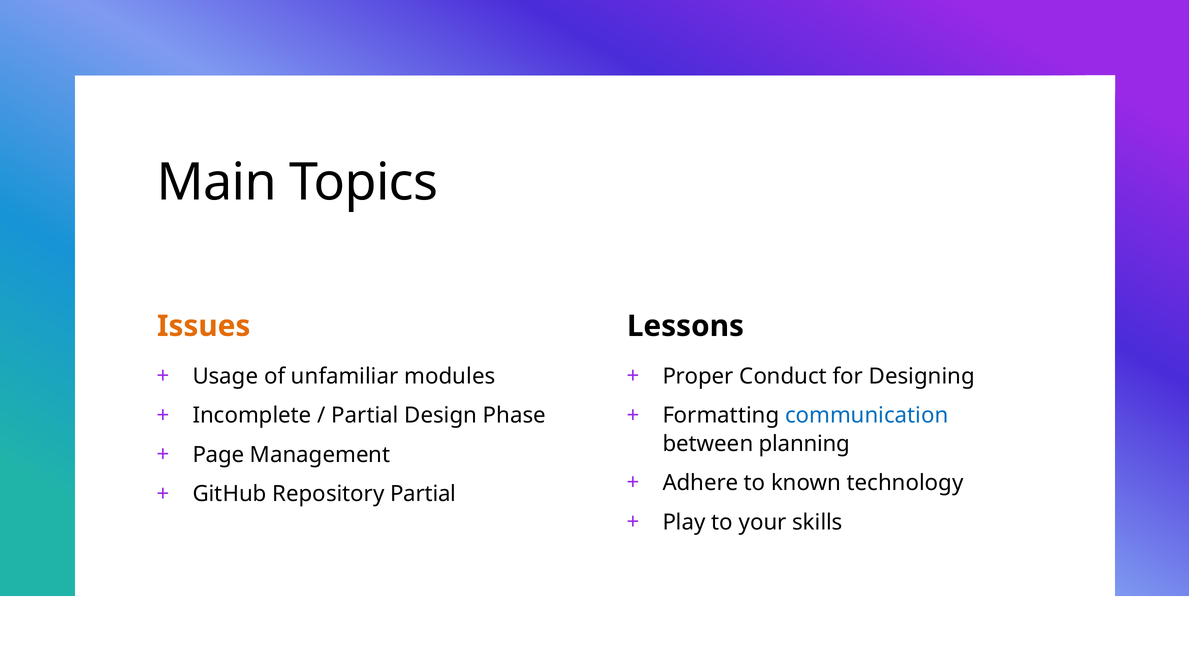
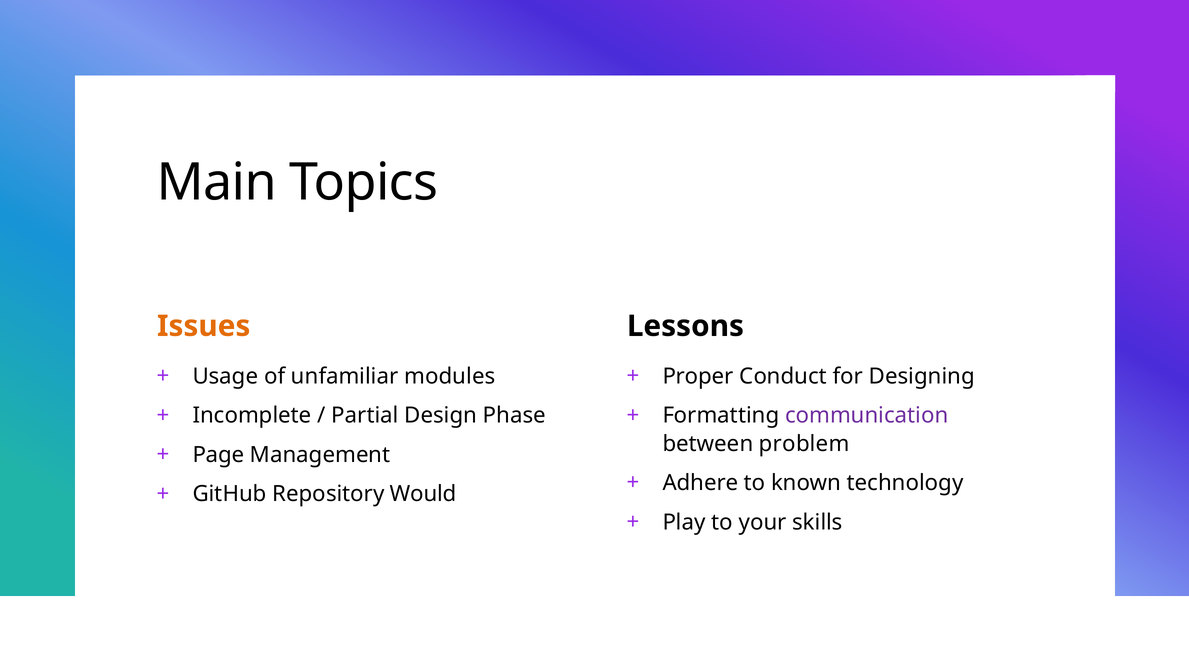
communication colour: blue -> purple (867, 415)
planning: planning -> problem (804, 444)
Repository Partial: Partial -> Would (423, 494)
